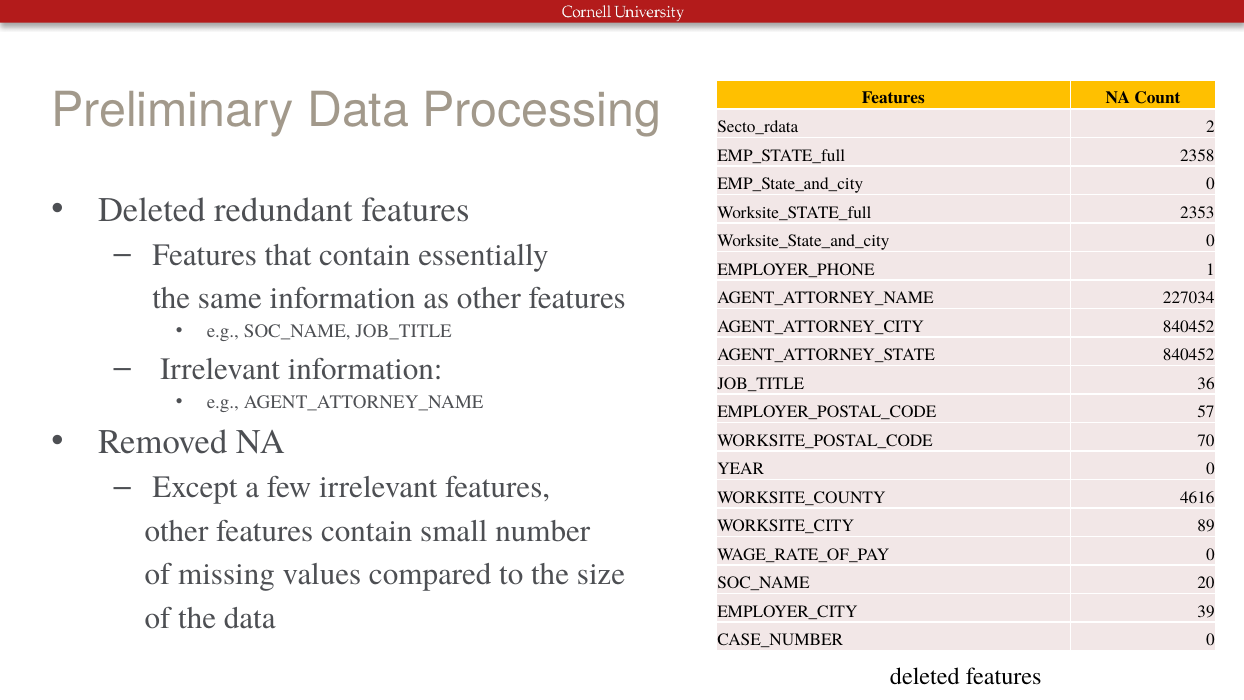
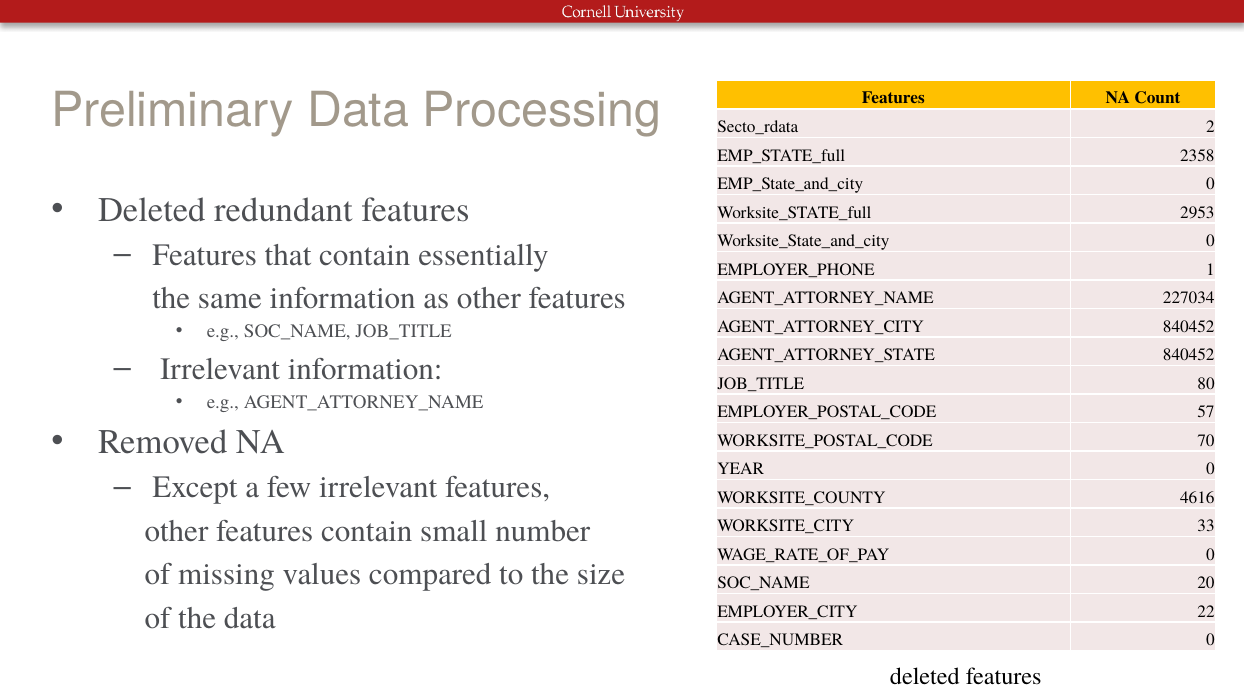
2353: 2353 -> 2953 (1197, 212)
36: 36 -> 80 (1206, 383)
89: 89 -> 33 (1206, 526)
39: 39 -> 22 (1206, 611)
